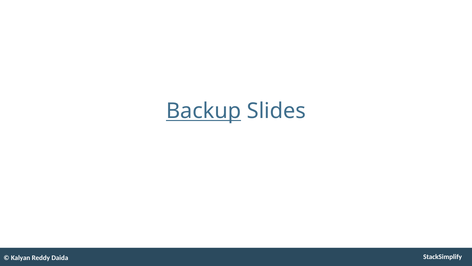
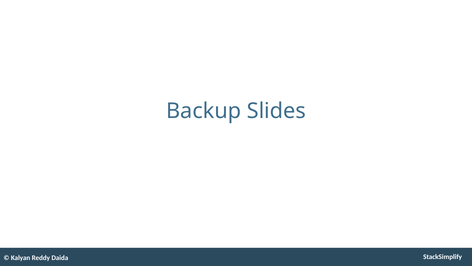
Backup underline: present -> none (204, 111)
